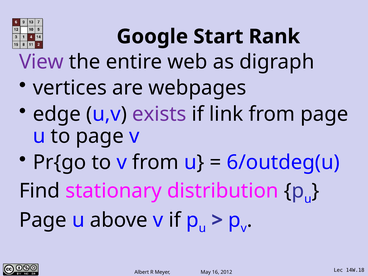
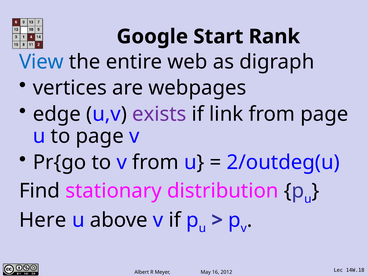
View colour: purple -> blue (41, 62)
6/outdeg(u: 6/outdeg(u -> 2/outdeg(u (283, 162)
Page: Page -> Here (43, 220)
